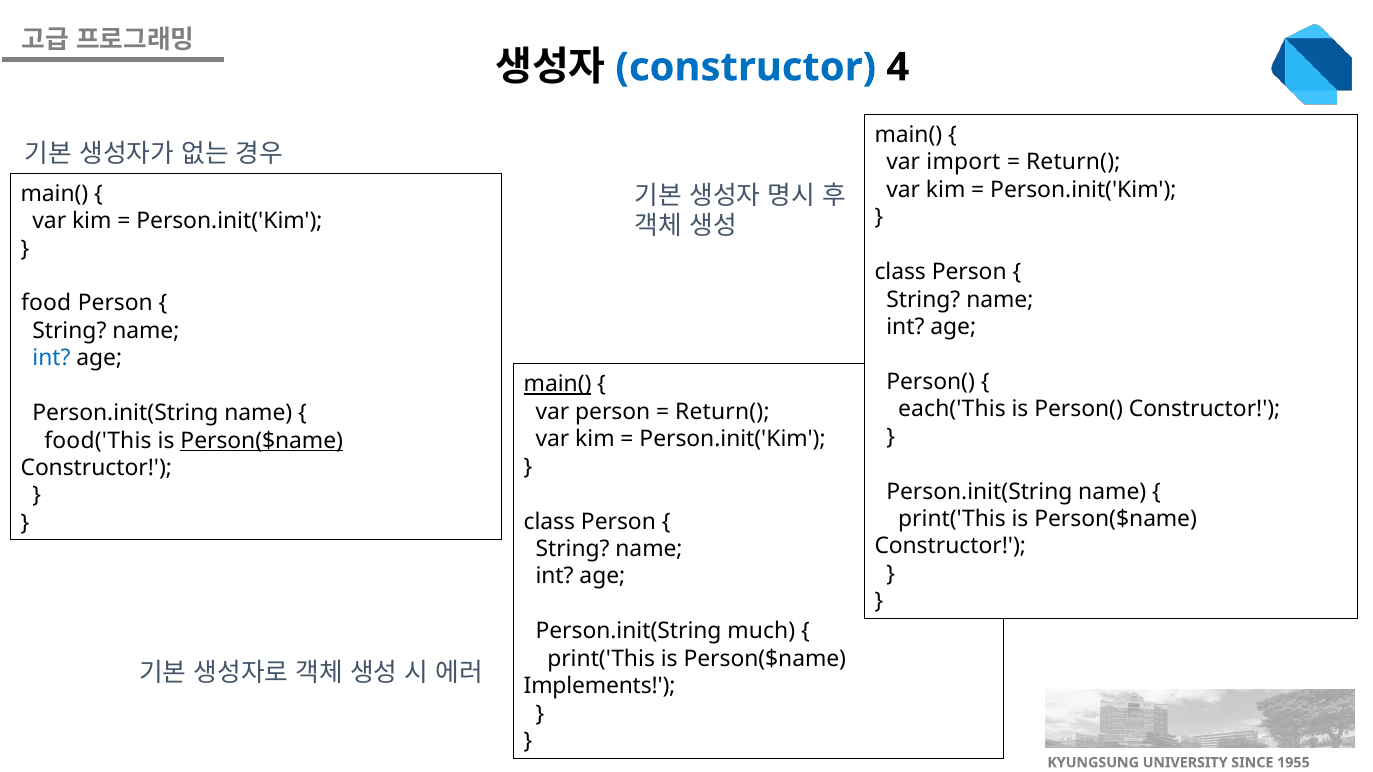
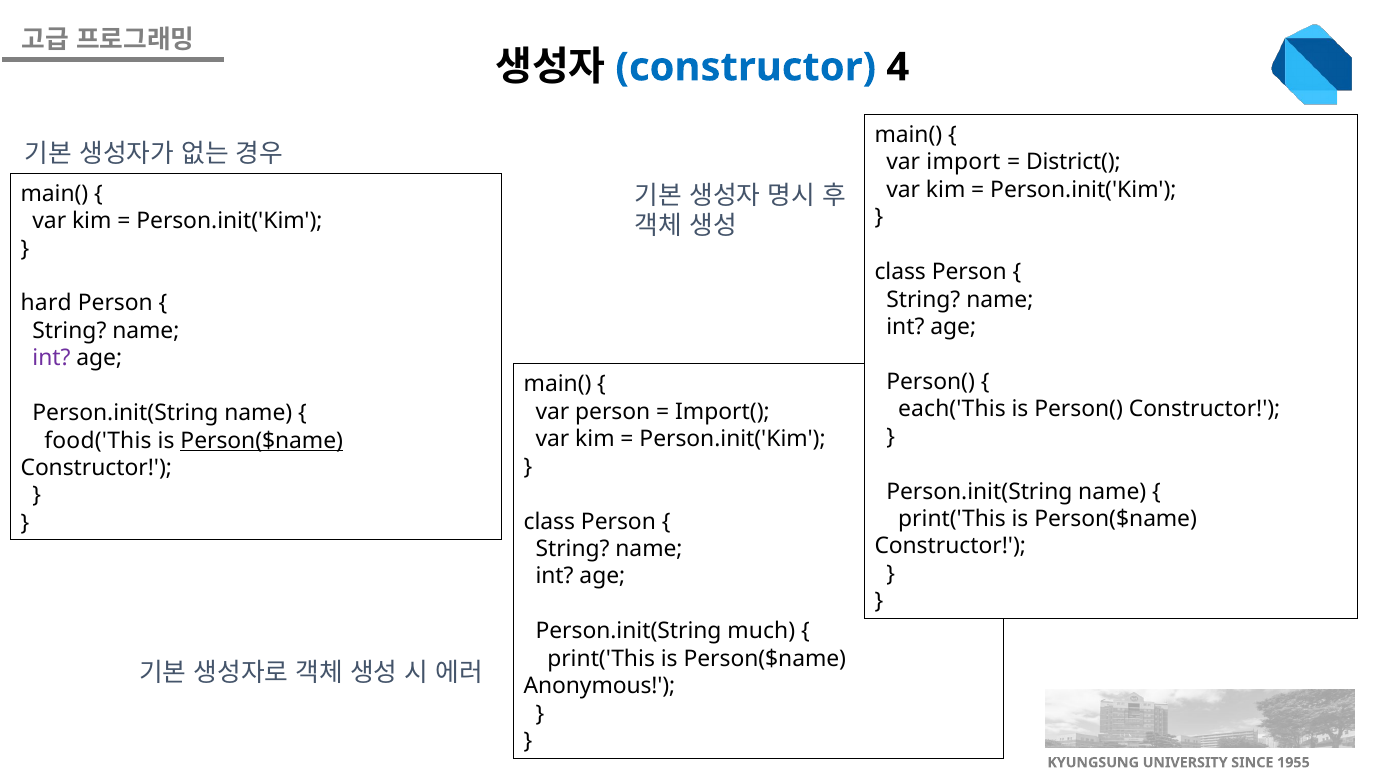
Return(: Return( -> District( (1073, 162)
food: food -> hard (46, 303)
int colour: blue -> purple (51, 358)
main( underline: present -> none (558, 384)
Return(: Return( -> Import( (723, 412)
Implements: Implements -> Anonymous (600, 686)
